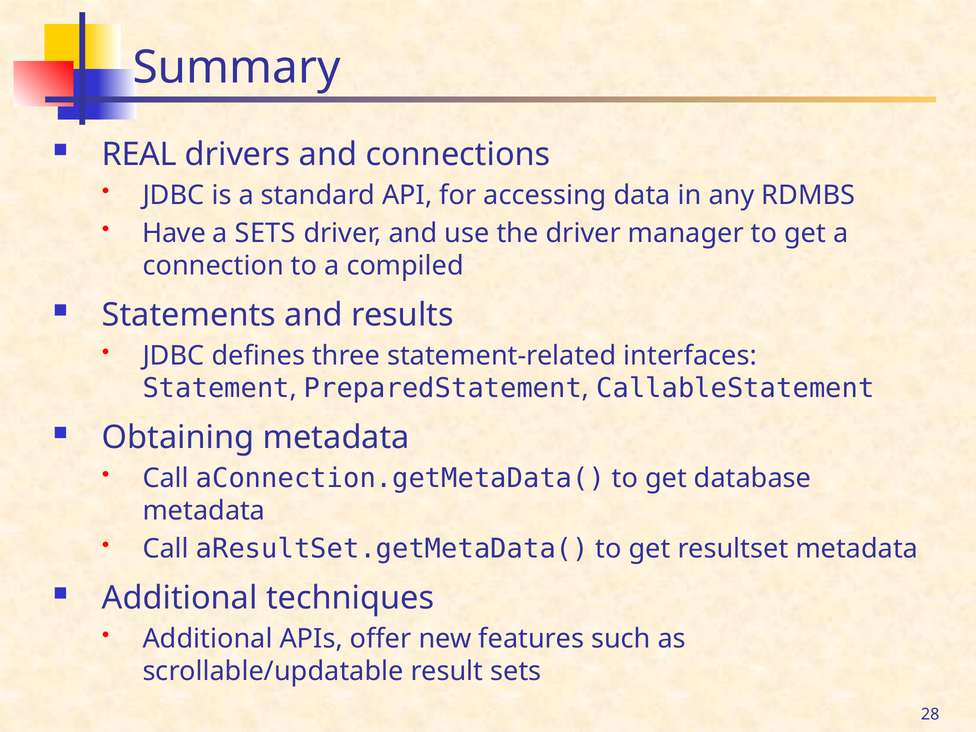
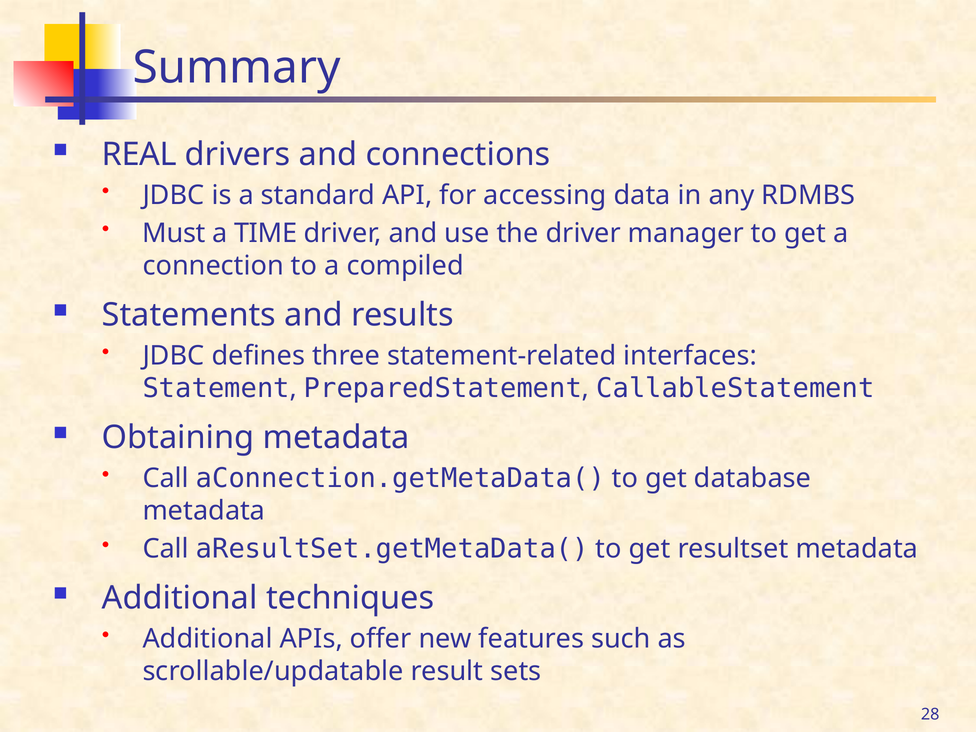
Have: Have -> Must (174, 233)
a SETS: SETS -> TIME (266, 233)
